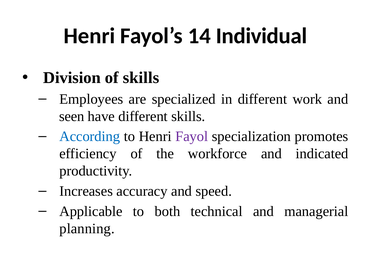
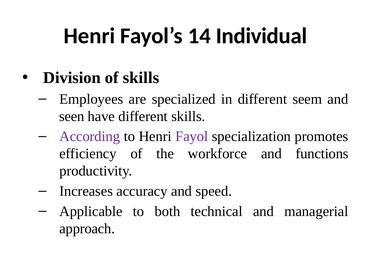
work: work -> seem (307, 99)
According colour: blue -> purple (90, 137)
indicated: indicated -> functions (322, 154)
planning: planning -> approach (87, 229)
